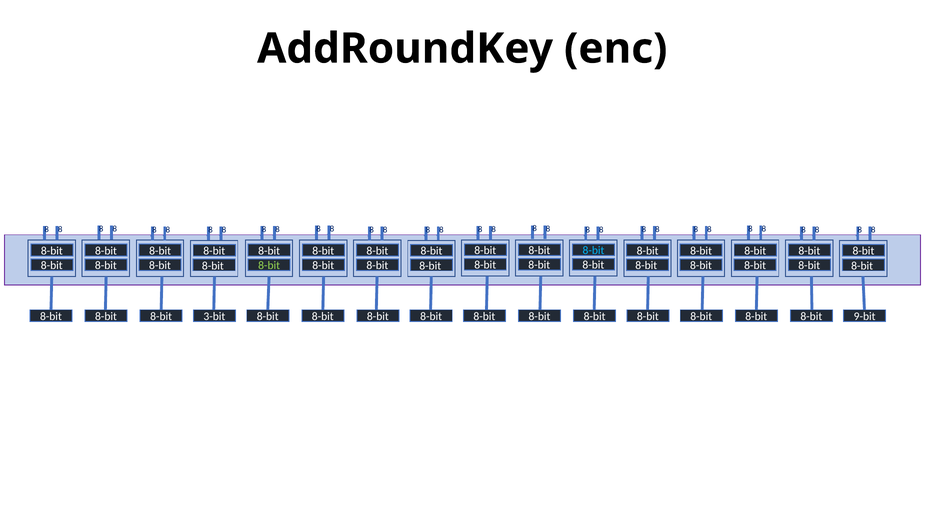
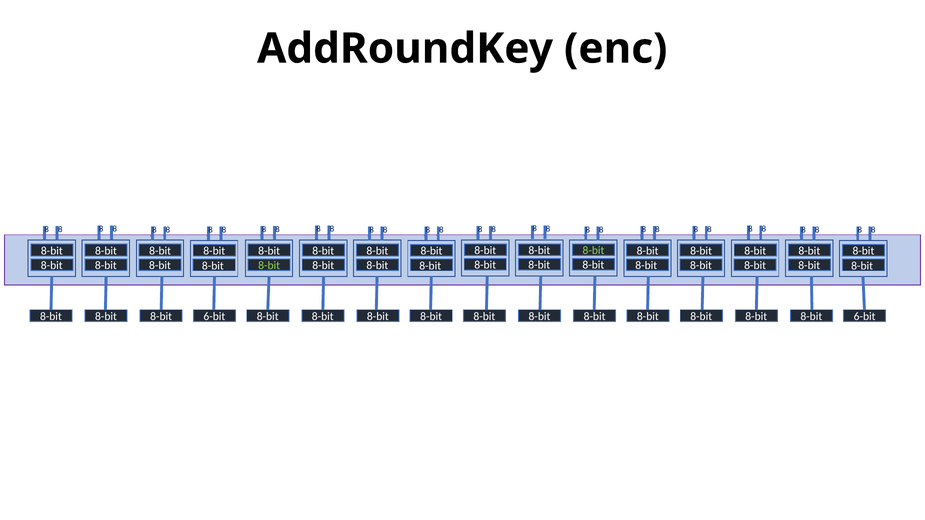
8-bit colour: light blue -> light green (593, 251)
3-bit: 3-bit -> 6-bit (214, 317)
9-bit: 9-bit -> 6-bit (865, 317)
